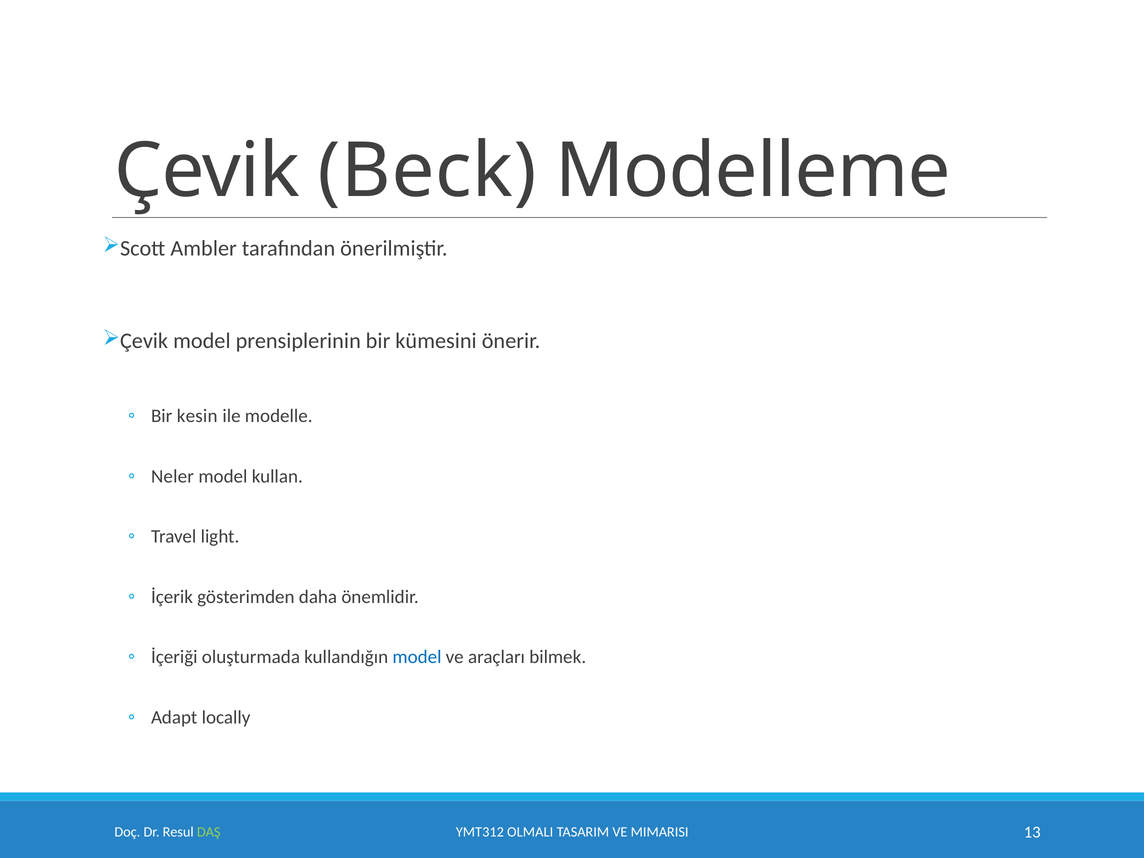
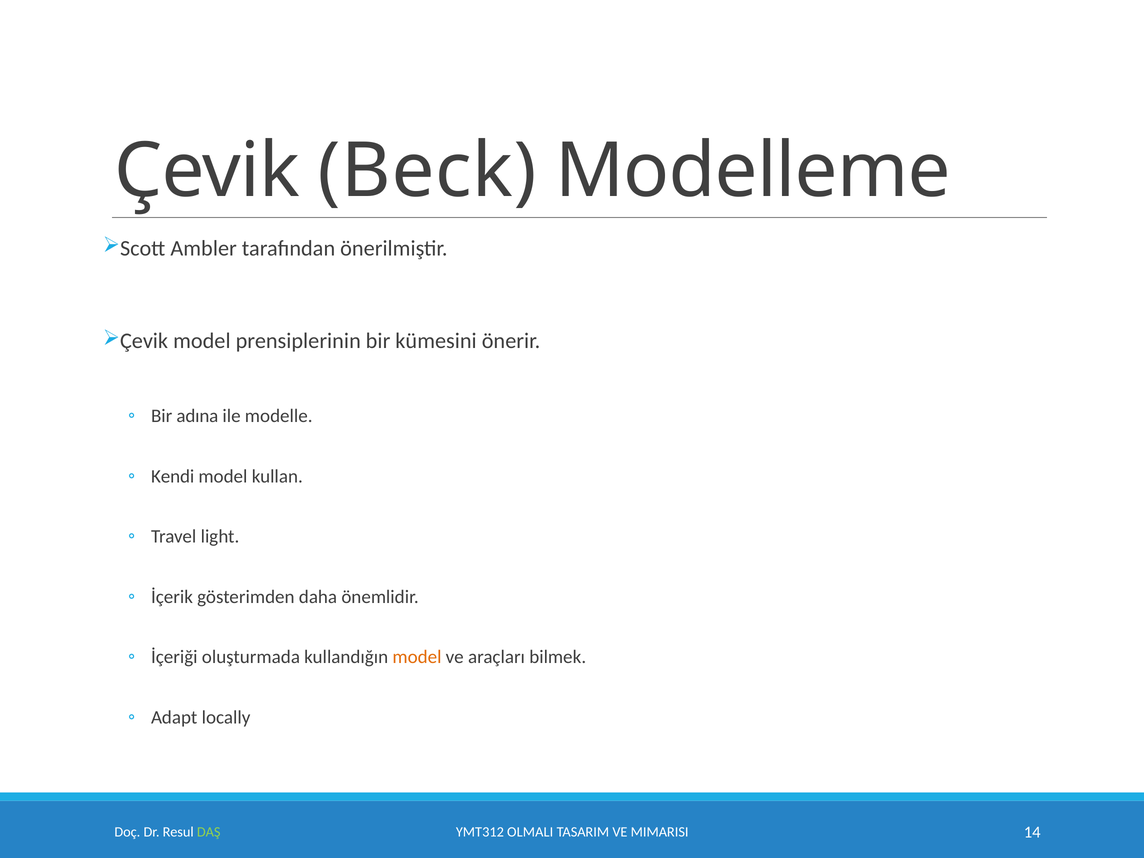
kesin: kesin -> adına (197, 416)
Neler: Neler -> Kendi (173, 476)
model colour: blue -> orange (417, 657)
13: 13 -> 14 (1032, 832)
